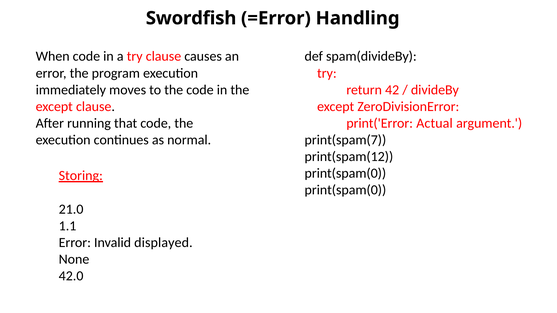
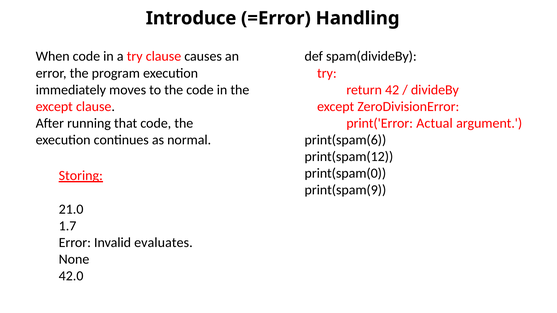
Swordfish: Swordfish -> Introduce (191, 18)
print(spam(7: print(spam(7 -> print(spam(6 (345, 140)
print(spam(0: print(spam(0 -> print(spam(9 (345, 190)
1.1: 1.1 -> 1.7 (68, 226)
displayed: displayed -> evaluates (163, 243)
